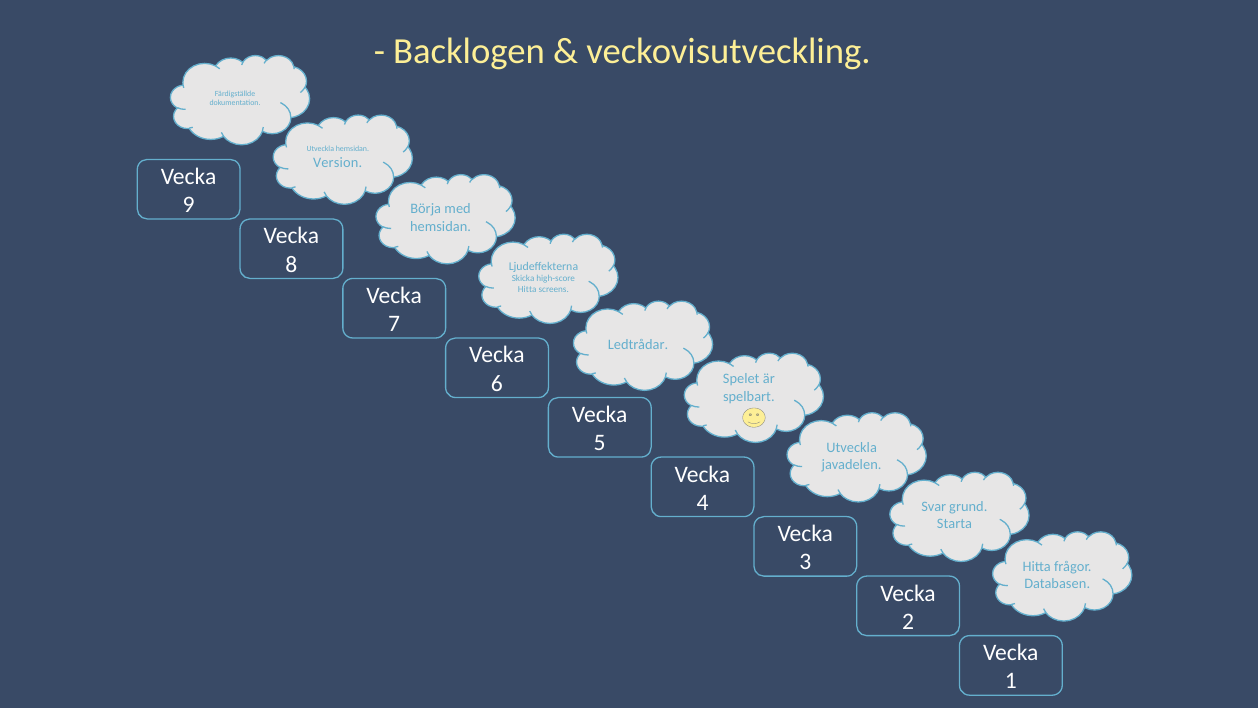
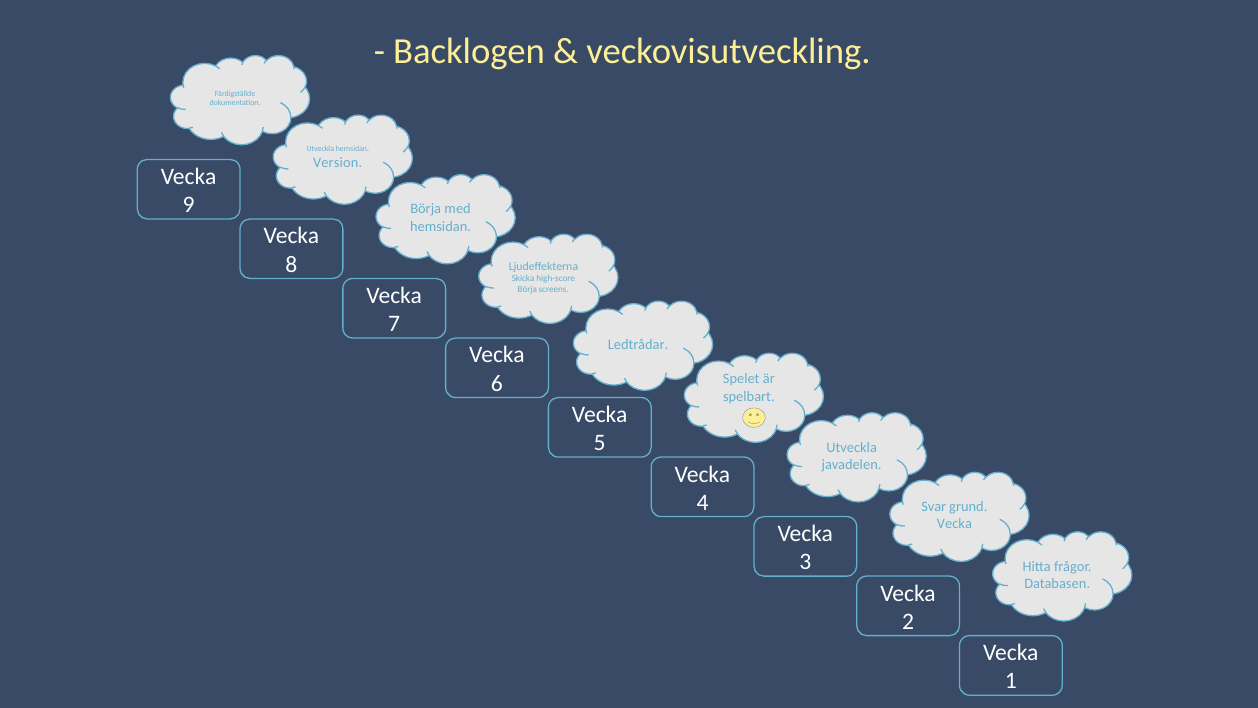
Hitta: Hitta -> Börja (527, 290)
Starta: Starta -> Vecka (954, 524)
